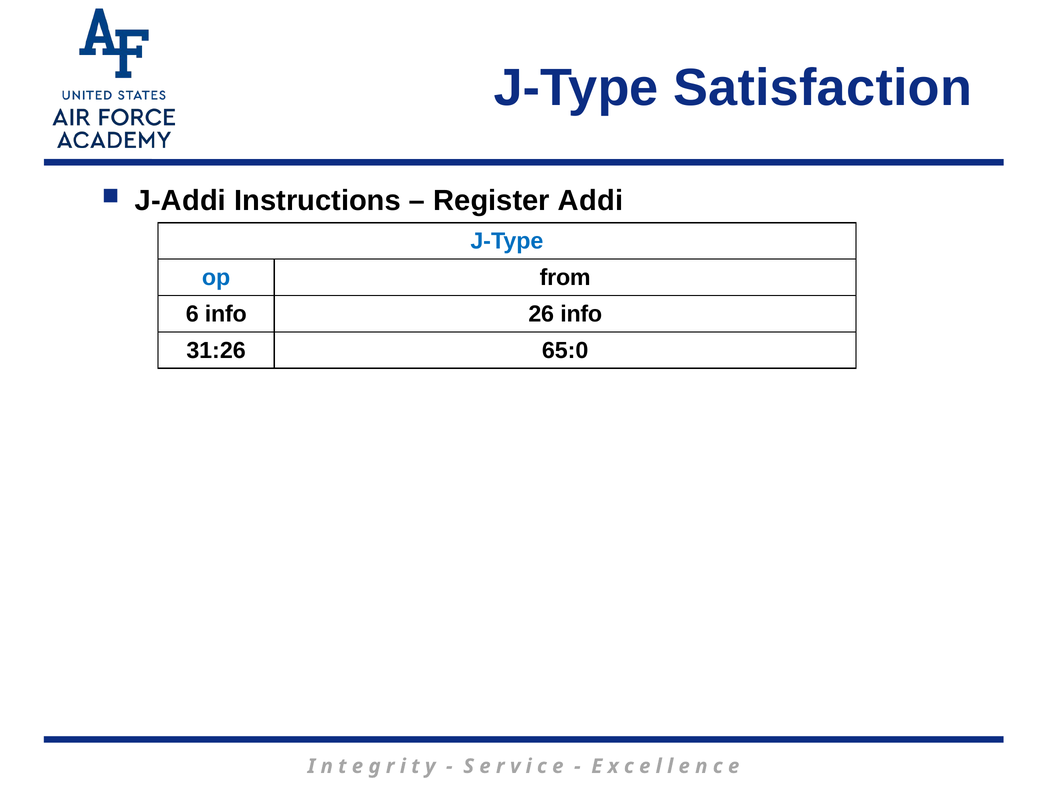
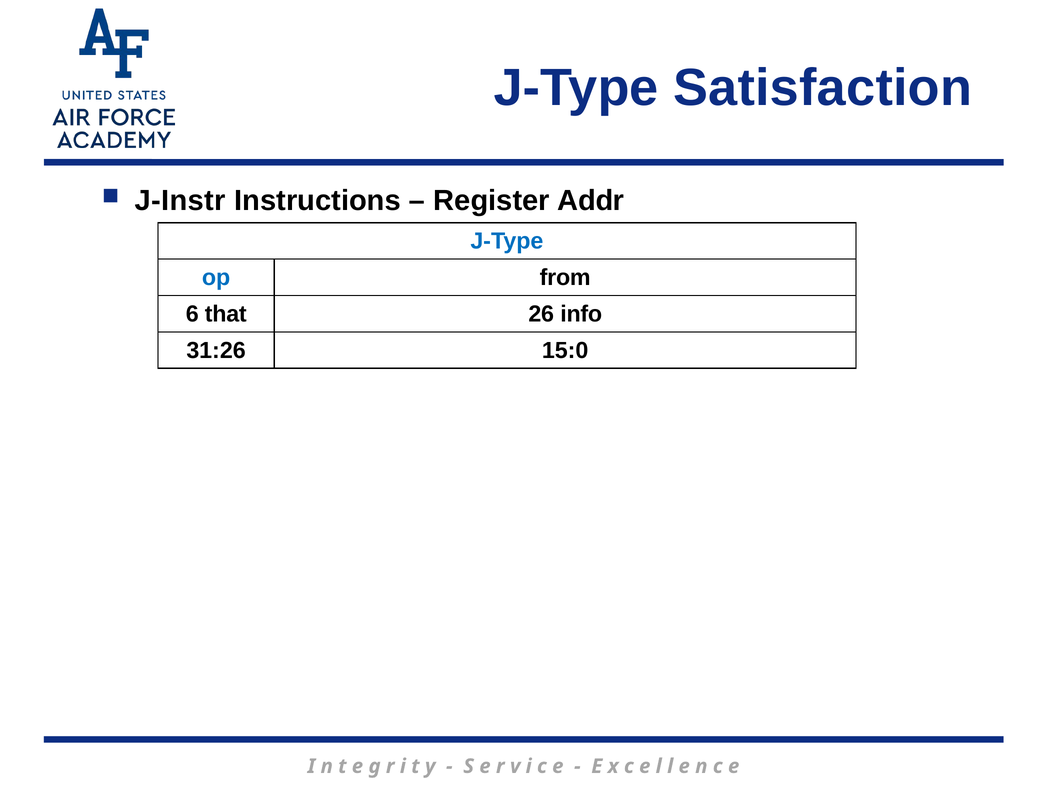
J-Addi: J-Addi -> J-Instr (180, 201)
Addi: Addi -> Addr (591, 201)
6 info: info -> that (226, 314)
65:0: 65:0 -> 15:0 (565, 350)
